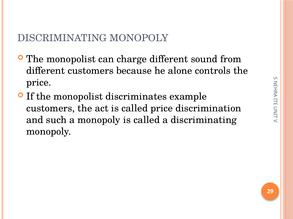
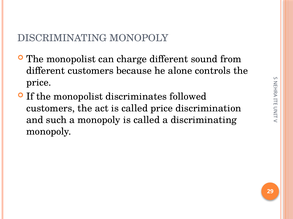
example: example -> followed (188, 97)
